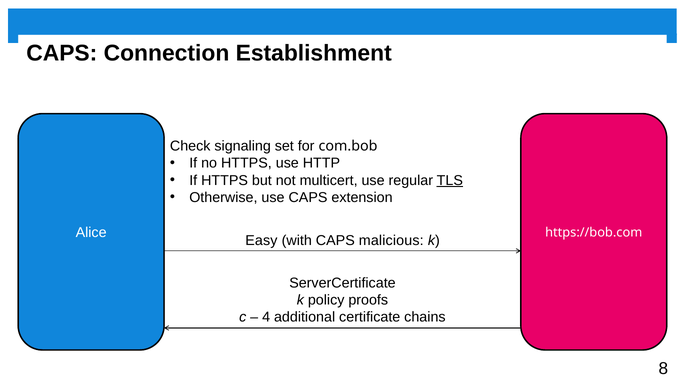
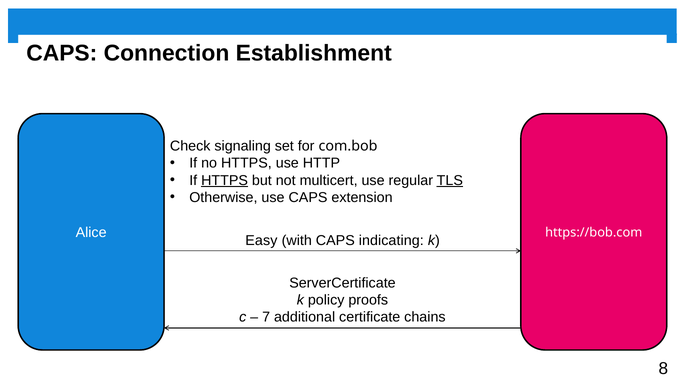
HTTPS underline: none -> present (225, 181)
malicious: malicious -> indicating (391, 241)
4: 4 -> 7 (266, 318)
